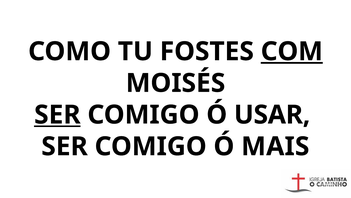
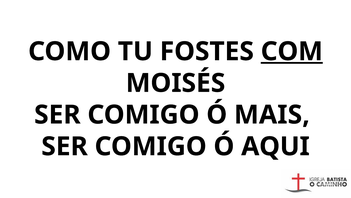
SER underline: present -> none (57, 115)
USAR: USAR -> MAIS (272, 115)
MAIS: MAIS -> AQUI (275, 146)
